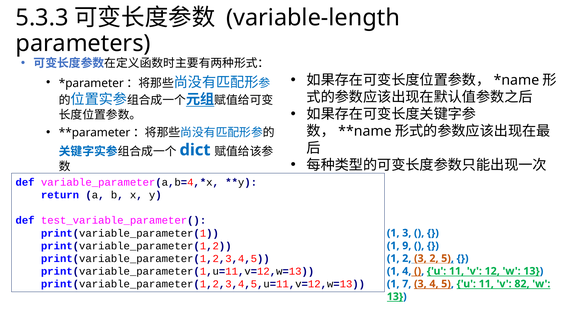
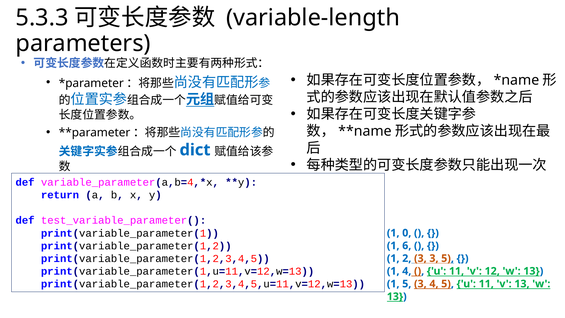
1 3: 3 -> 0 (407, 233)
9: 9 -> 6 (407, 246)
3 2: 2 -> 3 (434, 258)
1 7: 7 -> 5 (407, 284)
v 82: 82 -> 13 (522, 284)
